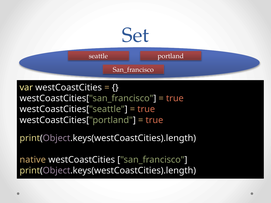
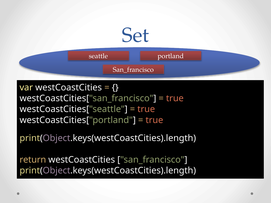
native: native -> return (33, 160)
